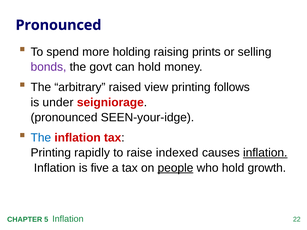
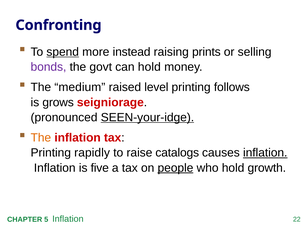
Pronounced: Pronounced -> Confronting (58, 25)
spend underline: none -> present (63, 52)
holding: holding -> instead (132, 52)
arbitrary: arbitrary -> medium (80, 87)
view: view -> level (156, 87)
under: under -> grows (58, 102)
SEEN-your-idge underline: none -> present (147, 117)
The colour: blue -> orange (41, 138)
indexed: indexed -> catalogs (177, 153)
